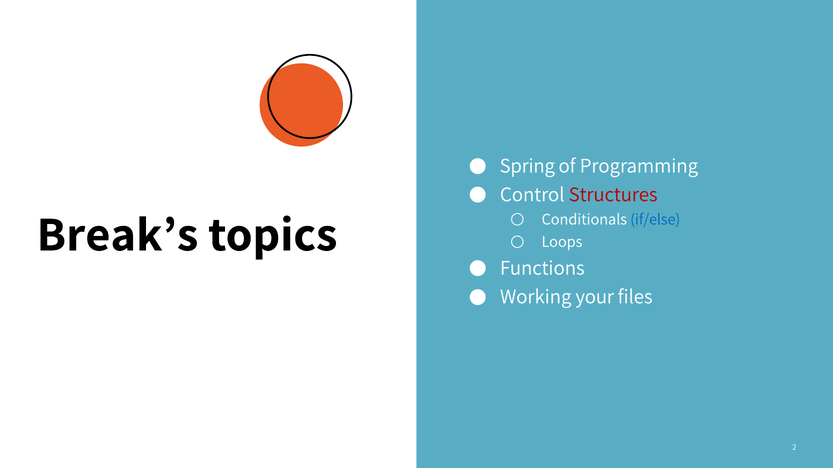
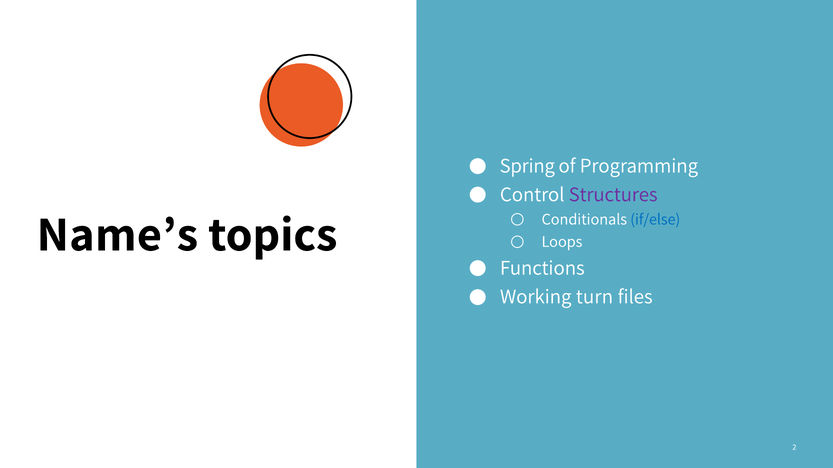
Structures colour: red -> purple (613, 195)
Break’s: Break’s -> Name’s (117, 235)
your: your -> turn (594, 297)
